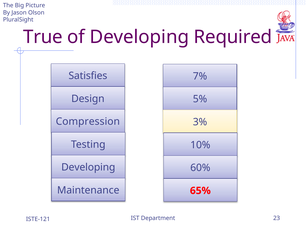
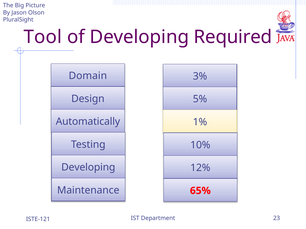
True: True -> Tool (43, 37)
Satisfies: Satisfies -> Domain (88, 76)
7%: 7% -> 3% (200, 76)
Compression: Compression -> Automatically (88, 122)
3%: 3% -> 1% (200, 122)
60%: 60% -> 12% (200, 168)
